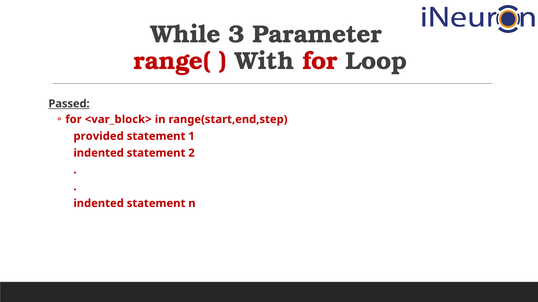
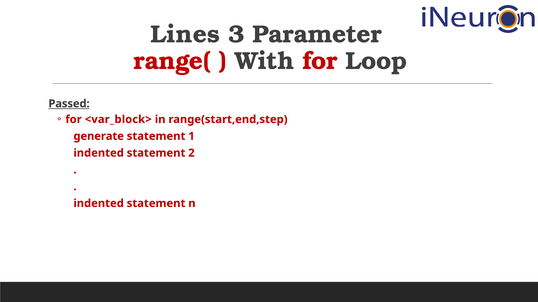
While: While -> Lines (185, 34)
provided: provided -> generate (99, 136)
